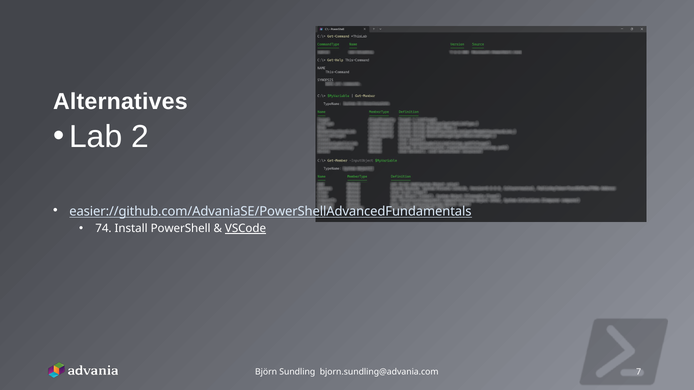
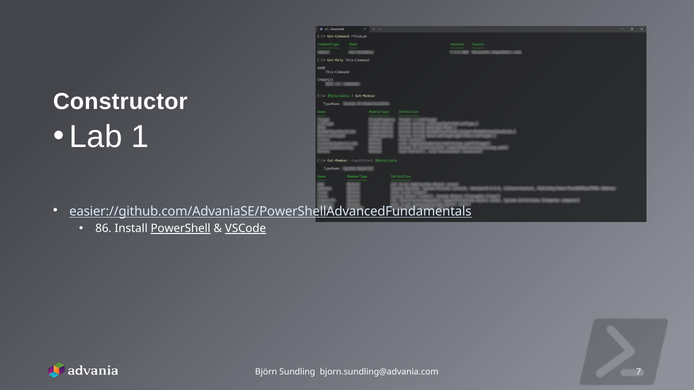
Alternatives: Alternatives -> Constructor (120, 102)
2: 2 -> 1 (140, 137)
74: 74 -> 86 (103, 229)
PowerShell underline: none -> present (181, 229)
